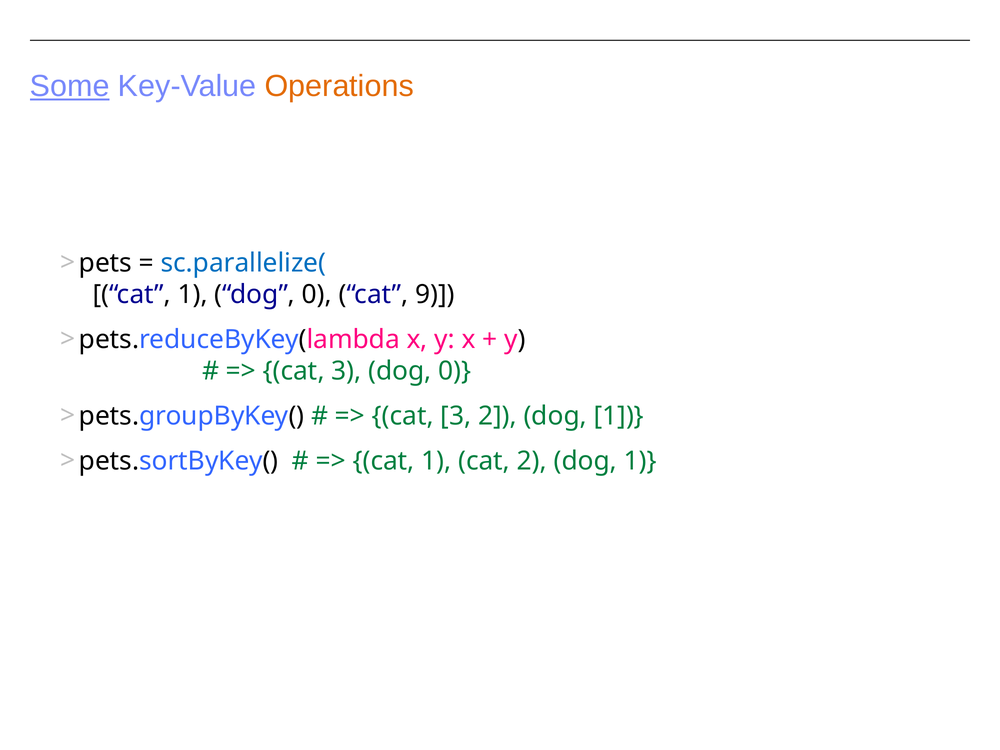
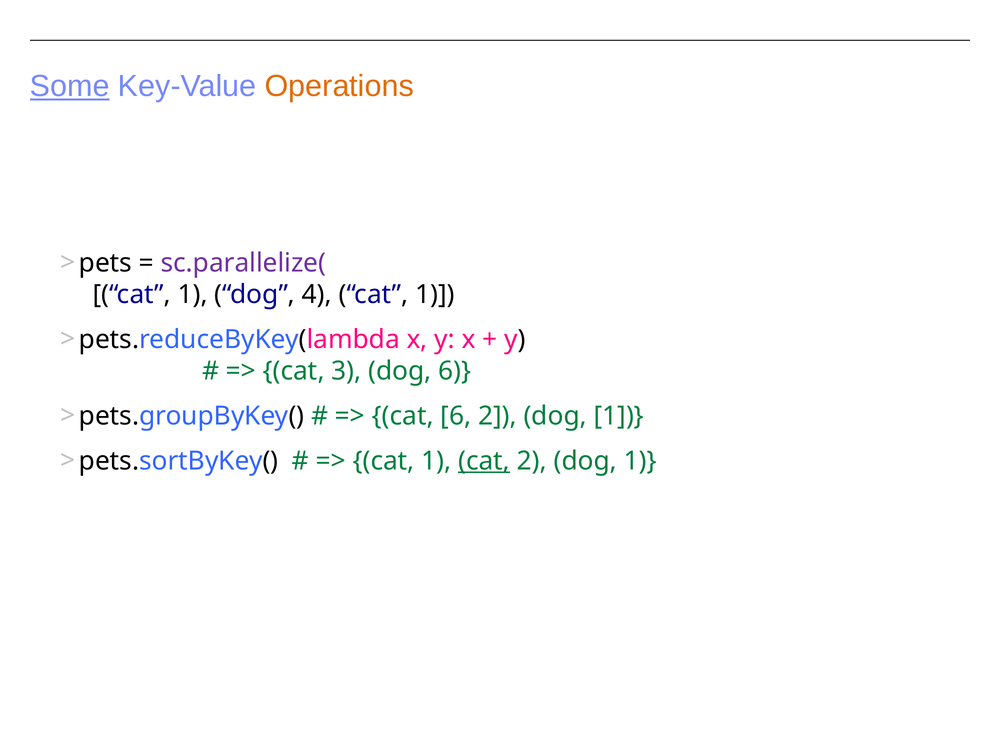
sc.parallelize( colour: blue -> purple (243, 263)
1 dog 0: 0 -> 4 (317, 295)
9: 9 -> 1 (435, 295)
3 dog 0: 0 -> 6 (455, 371)
3: 3 -> 6 (456, 416)
cat underline: none -> present (484, 461)
